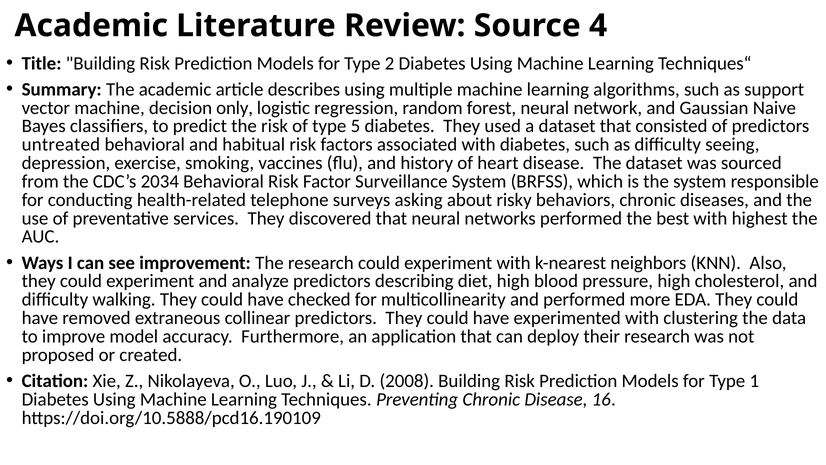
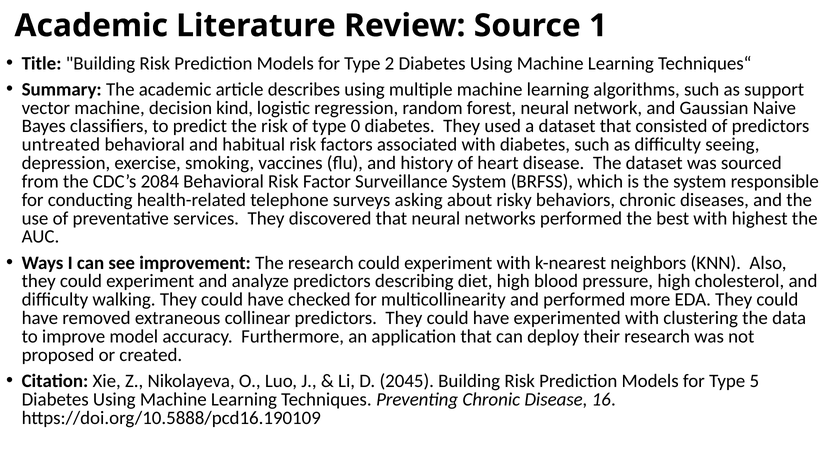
4: 4 -> 1 (598, 26)
only: only -> kind (235, 108)
5: 5 -> 0 (355, 126)
2034: 2034 -> 2084 (160, 181)
2008: 2008 -> 2045 (407, 381)
1: 1 -> 5 (754, 381)
